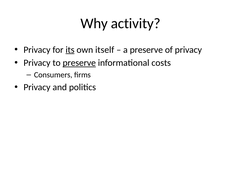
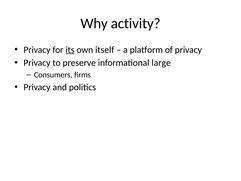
a preserve: preserve -> platform (146, 50)
preserve underline: present -> none (79, 63)
costs: costs -> large (161, 63)
